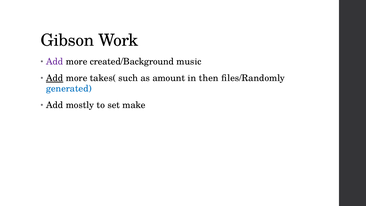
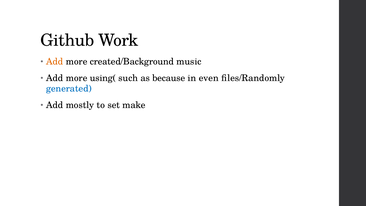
Gibson: Gibson -> Github (67, 40)
Add colour: purple -> orange (55, 62)
Add underline: present -> none (55, 78)
takes(: takes( -> using( (103, 78)
amount: amount -> because (169, 78)
then: then -> even (209, 78)
